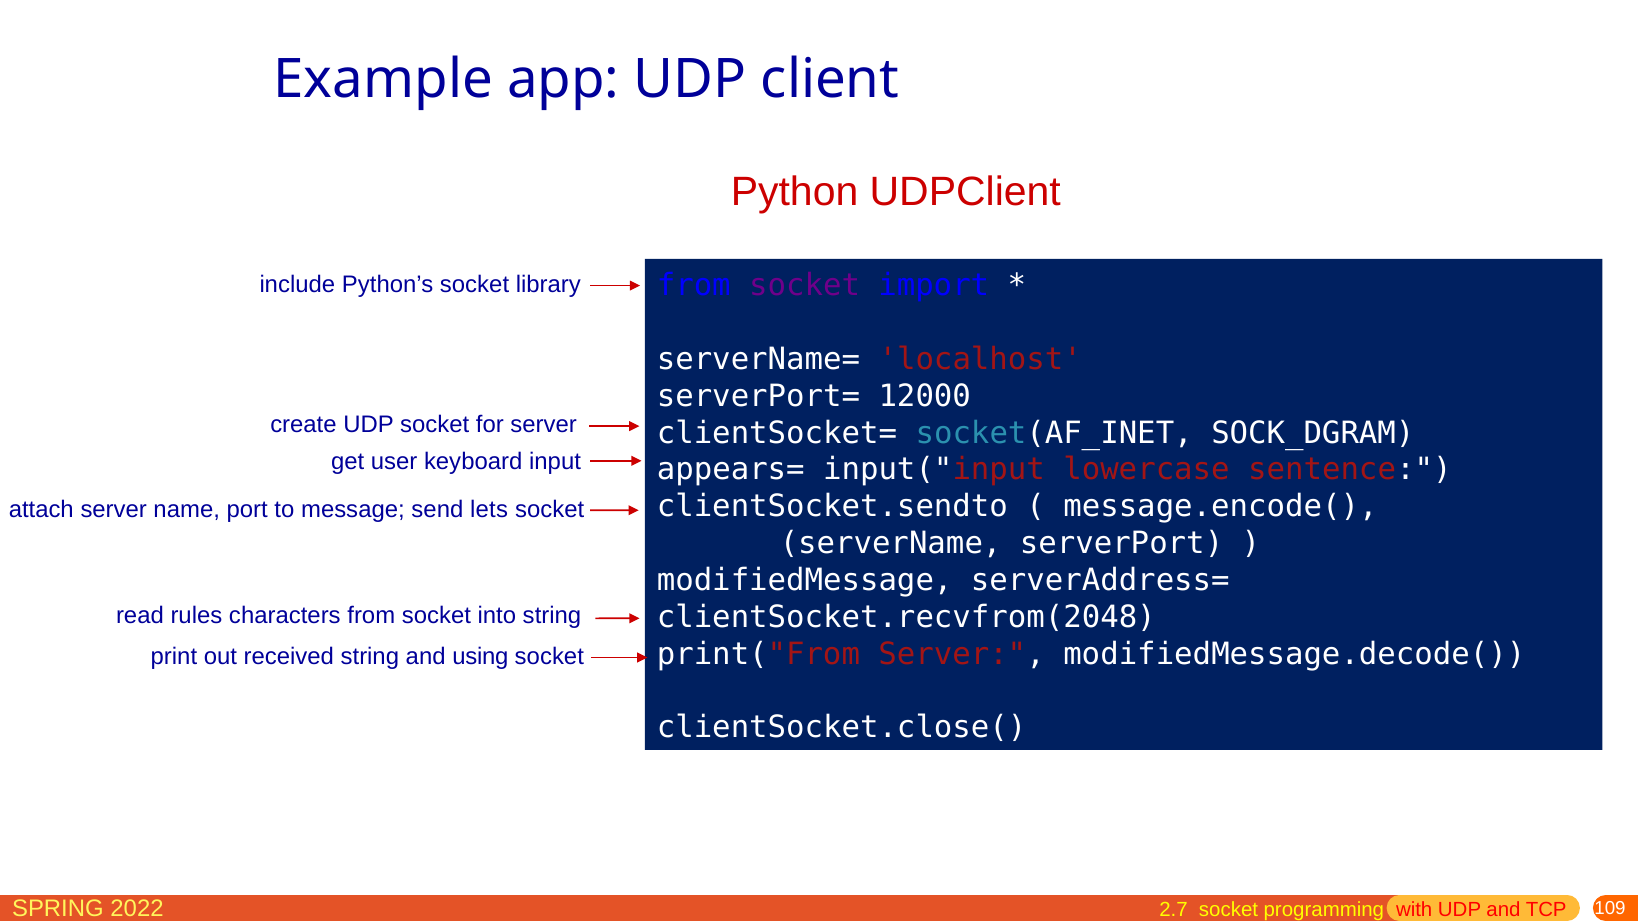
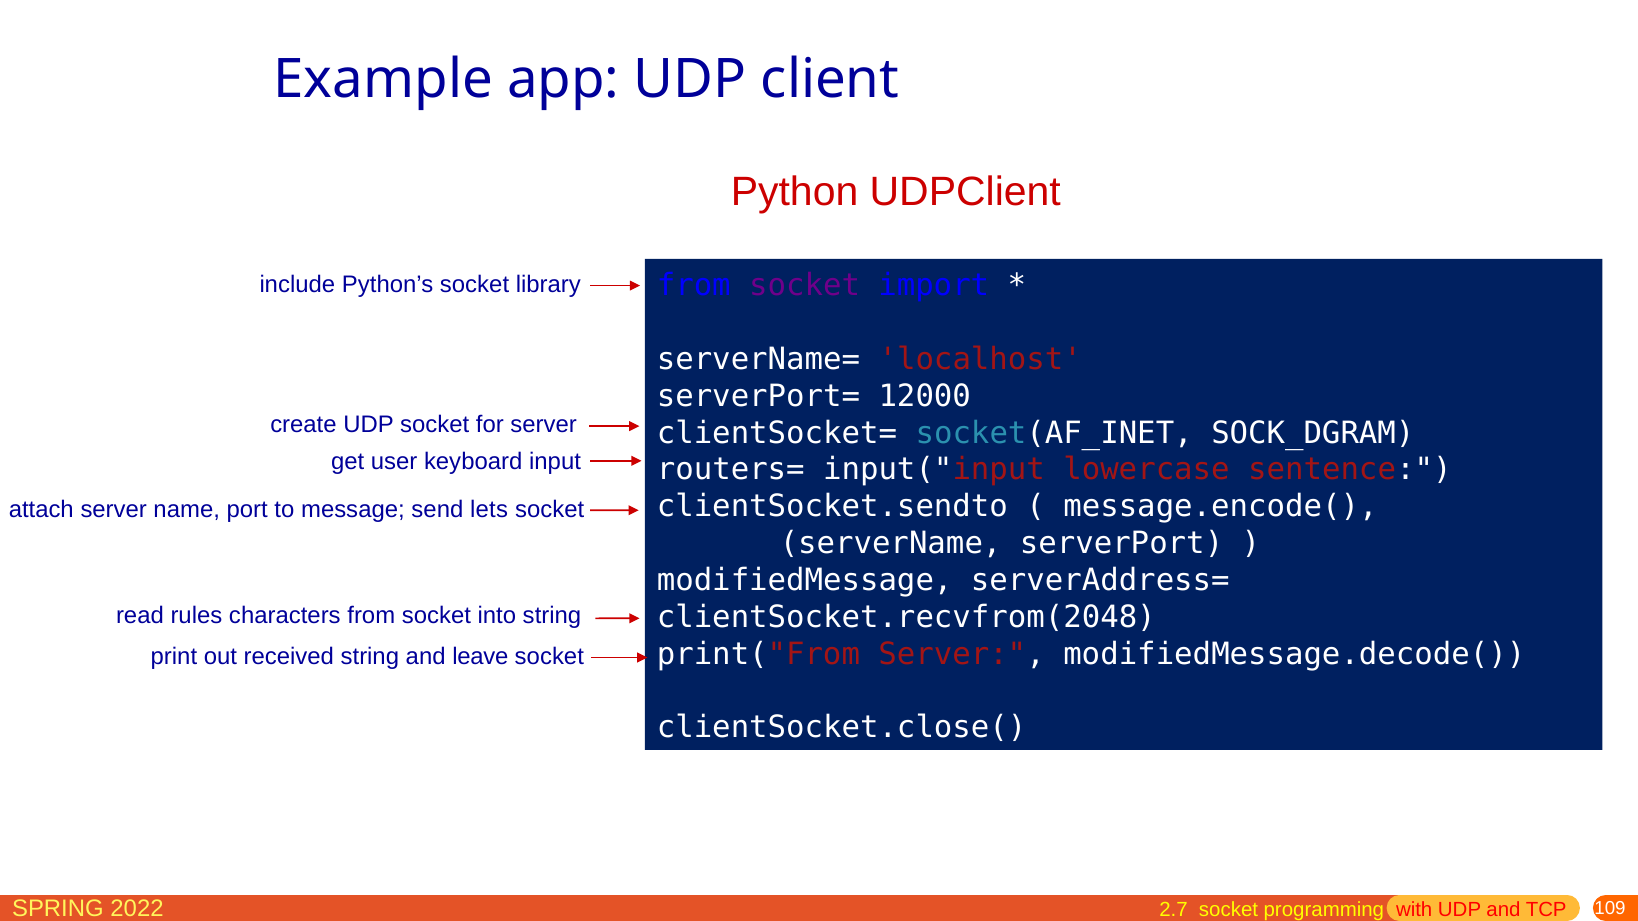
appears=: appears= -> routers= (731, 470)
using: using -> leave (480, 657)
